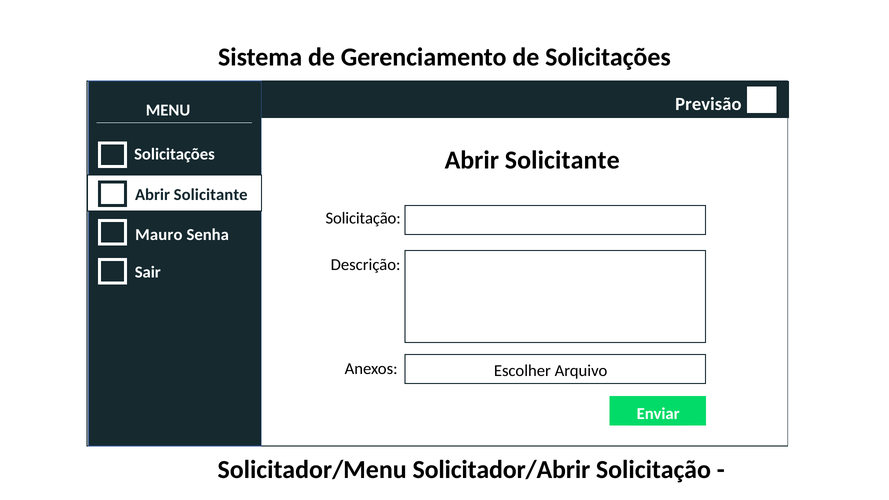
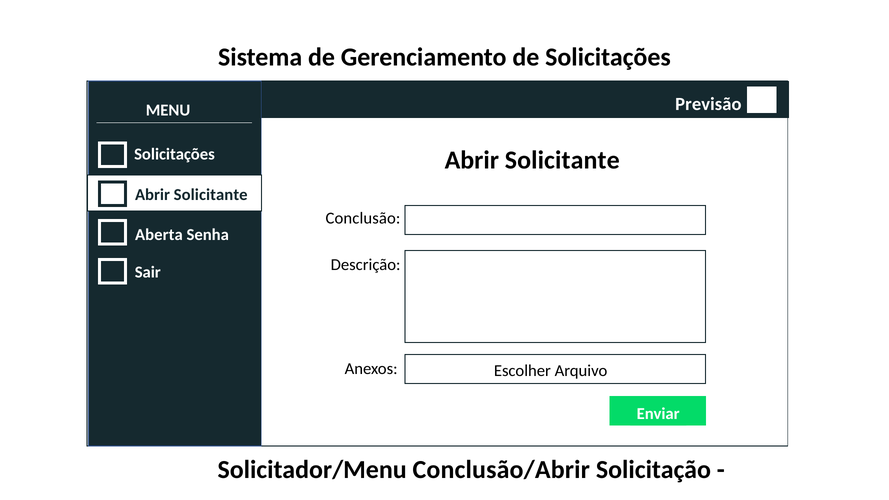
Solicitação: Solicitação -> Conclusão (363, 218)
Mauro: Mauro -> Aberta (159, 235)
Solicitador/Abrir: Solicitador/Abrir -> Conclusão/Abrir (501, 470)
